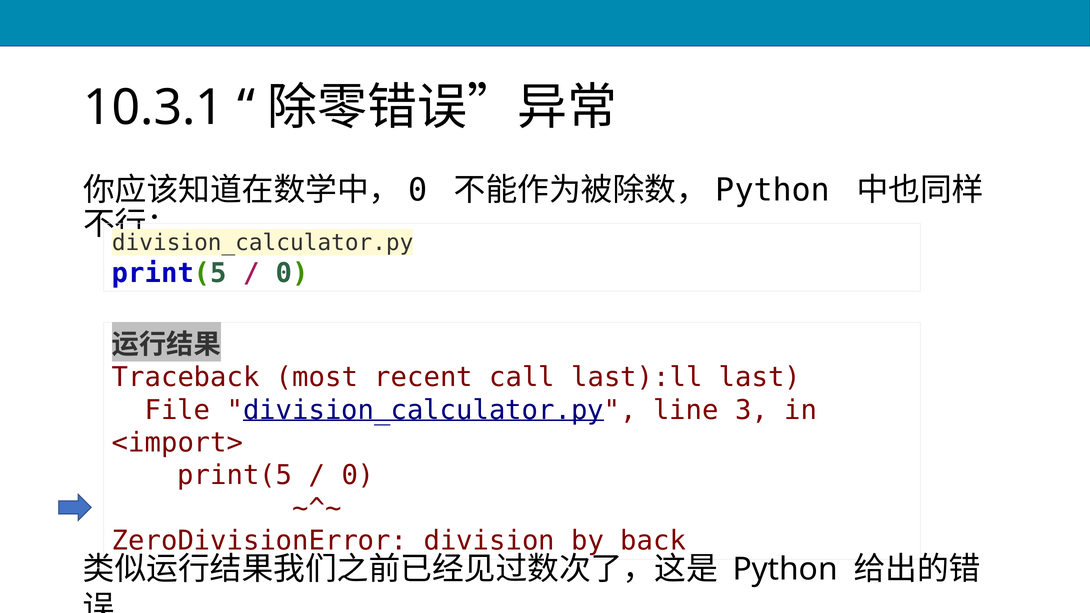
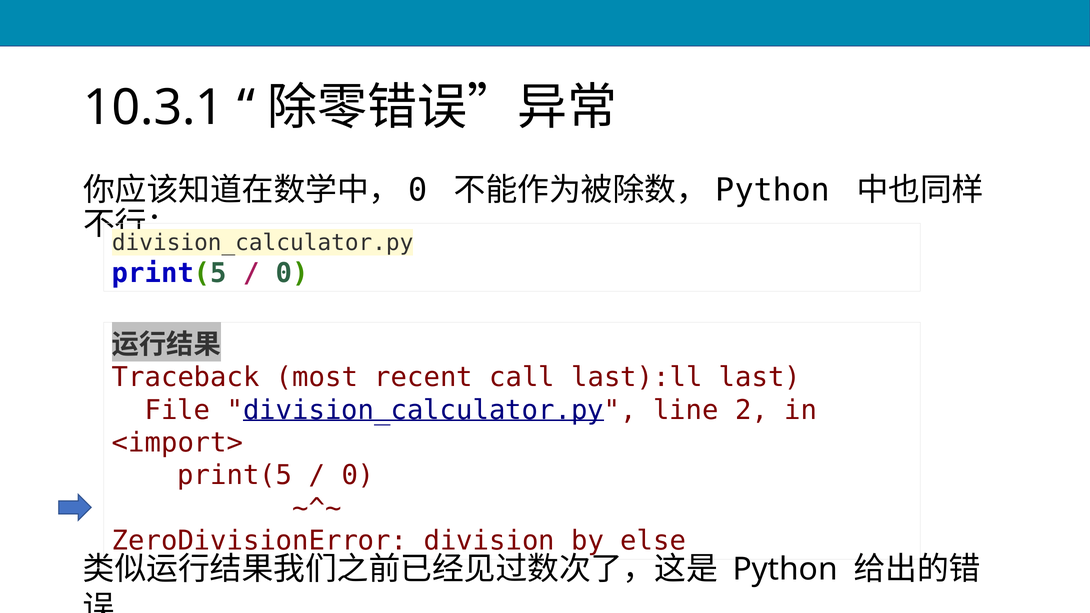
3: 3 -> 2 (752, 410)
back: back -> else (653, 541)
